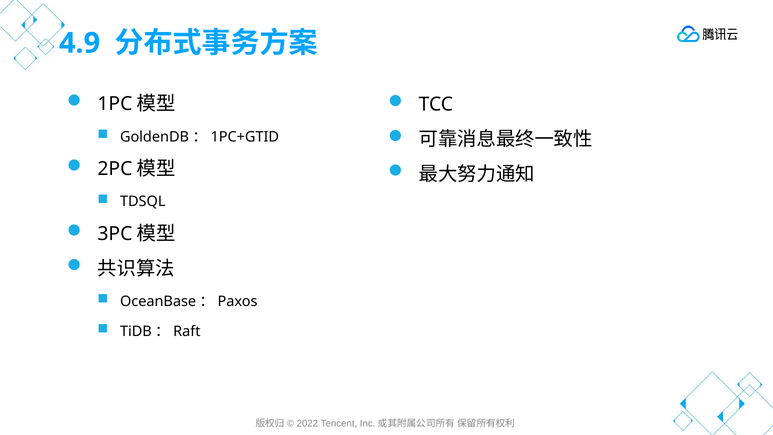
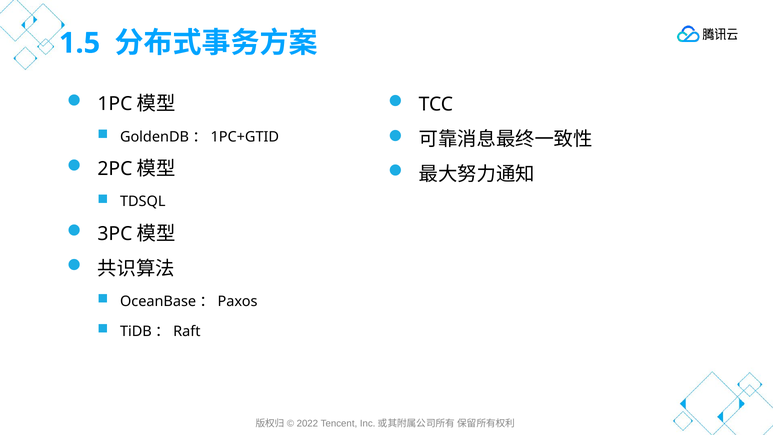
4.9: 4.9 -> 1.5 (80, 43)
